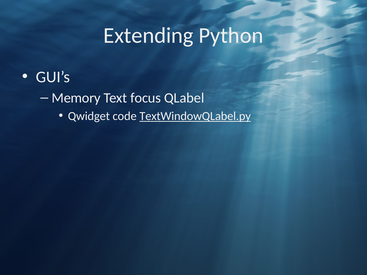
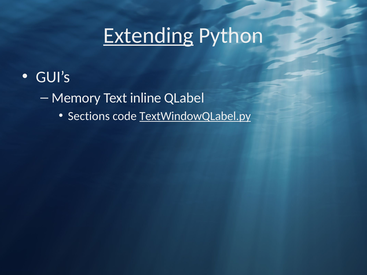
Extending underline: none -> present (148, 36)
focus: focus -> inline (146, 98)
Qwidget: Qwidget -> Sections (89, 116)
